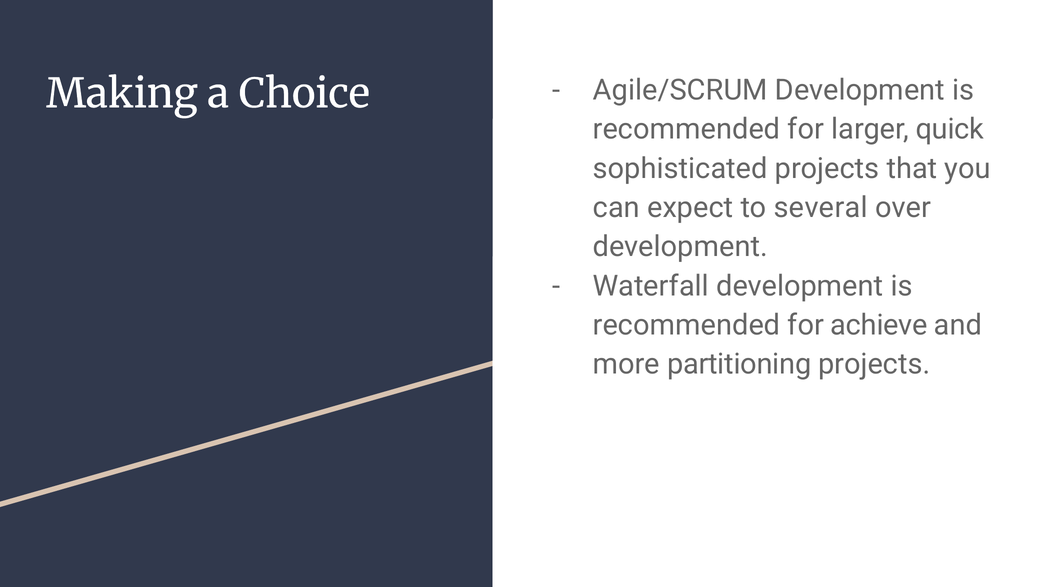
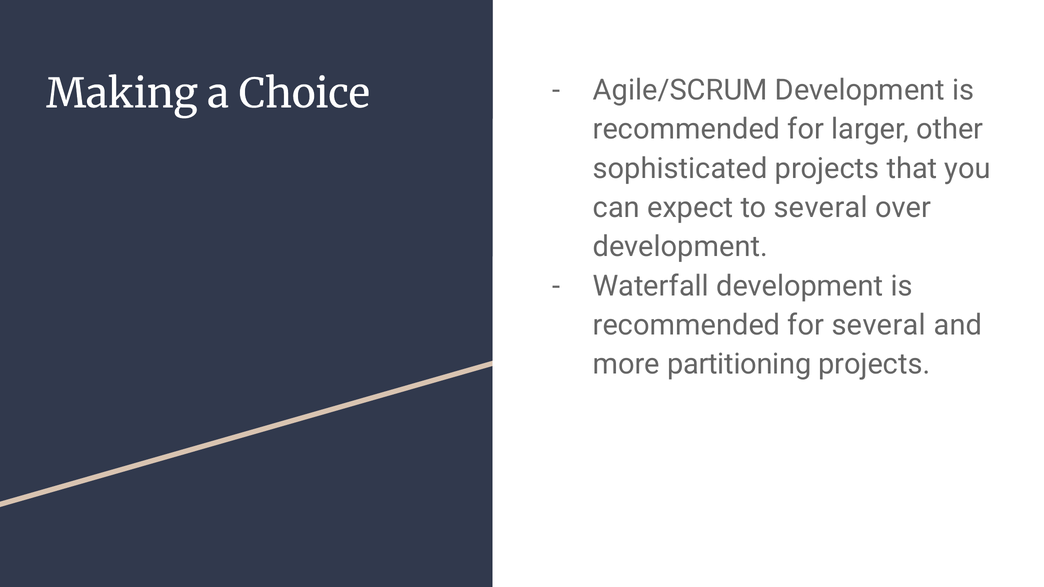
quick: quick -> other (950, 129)
for achieve: achieve -> several (879, 325)
